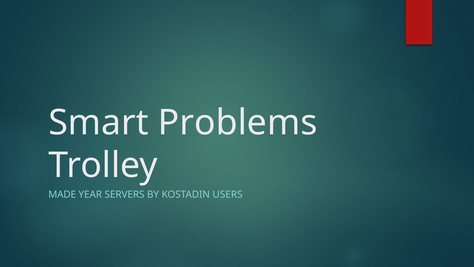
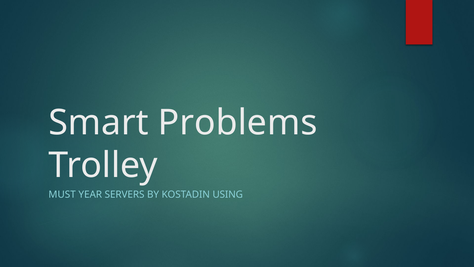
MADE: MADE -> MUST (62, 194)
USERS: USERS -> USING (228, 194)
